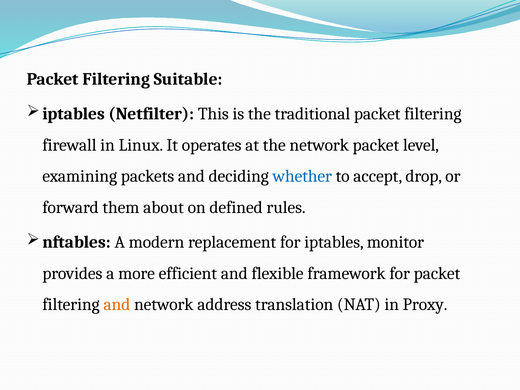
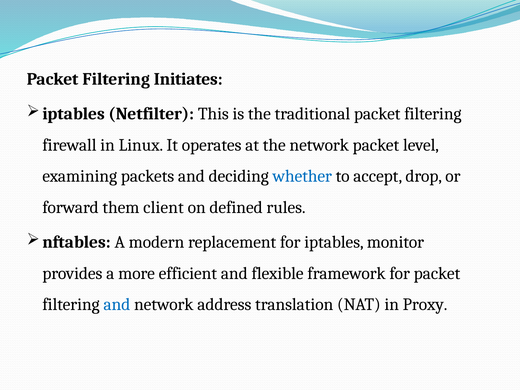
Suitable: Suitable -> Initiates (188, 79)
about: about -> client (163, 207)
and colour: orange -> blue (117, 304)
